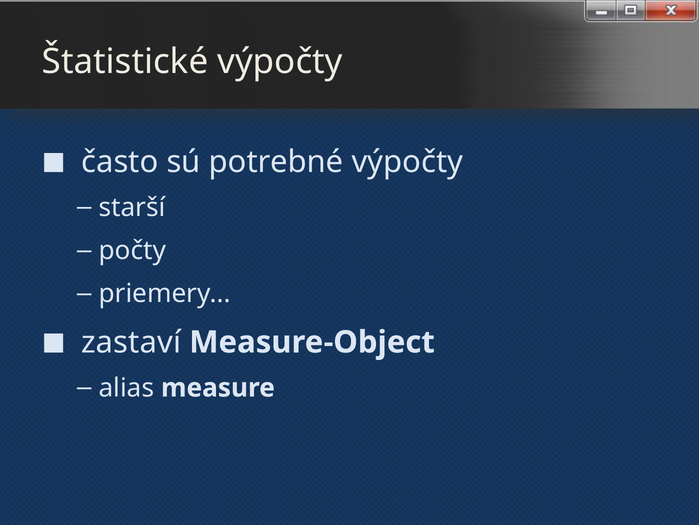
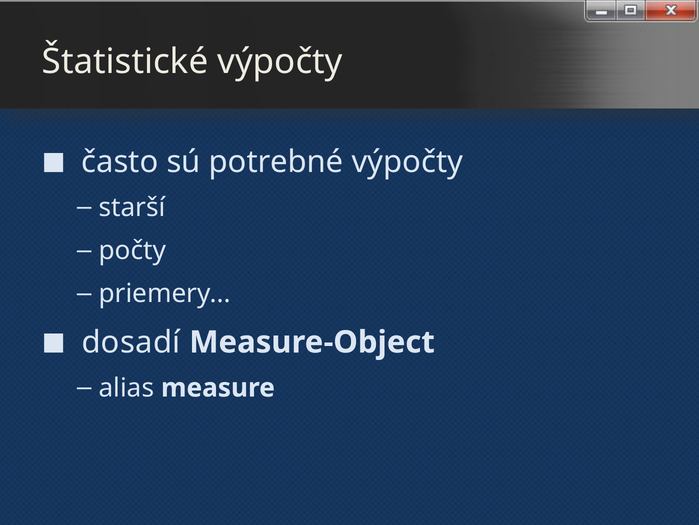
zastaví: zastaví -> dosadí (131, 342)
